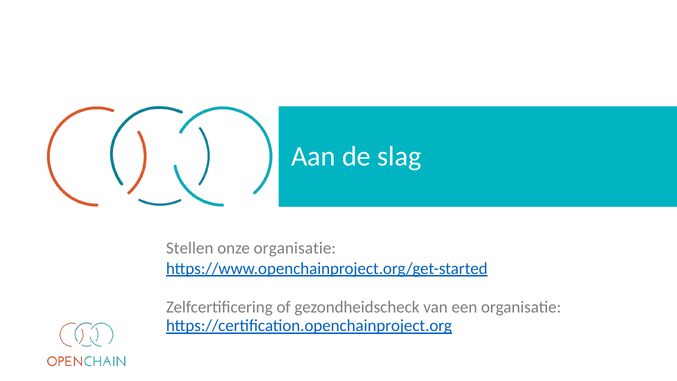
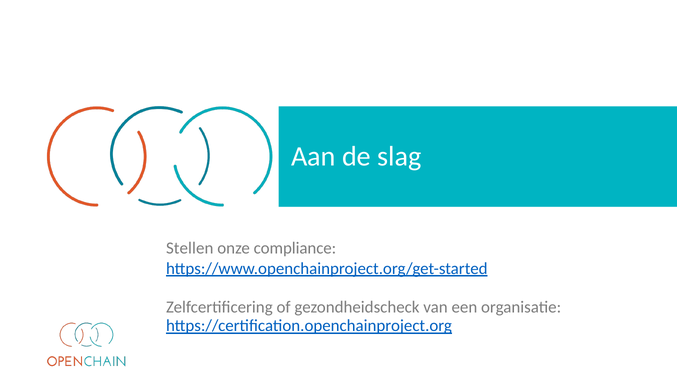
onze organisatie: organisatie -> compliance (295, 248)
